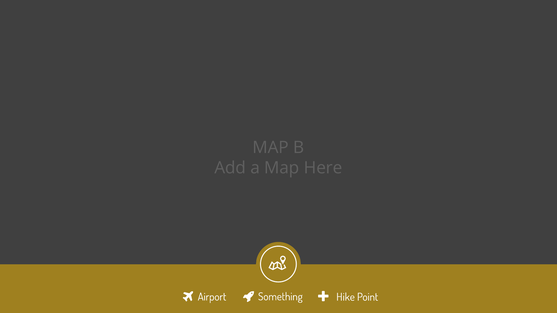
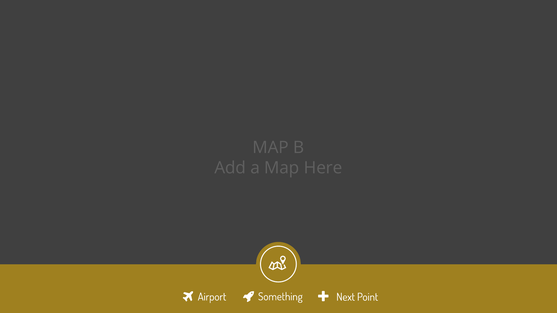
Hike: Hike -> Next (346, 297)
